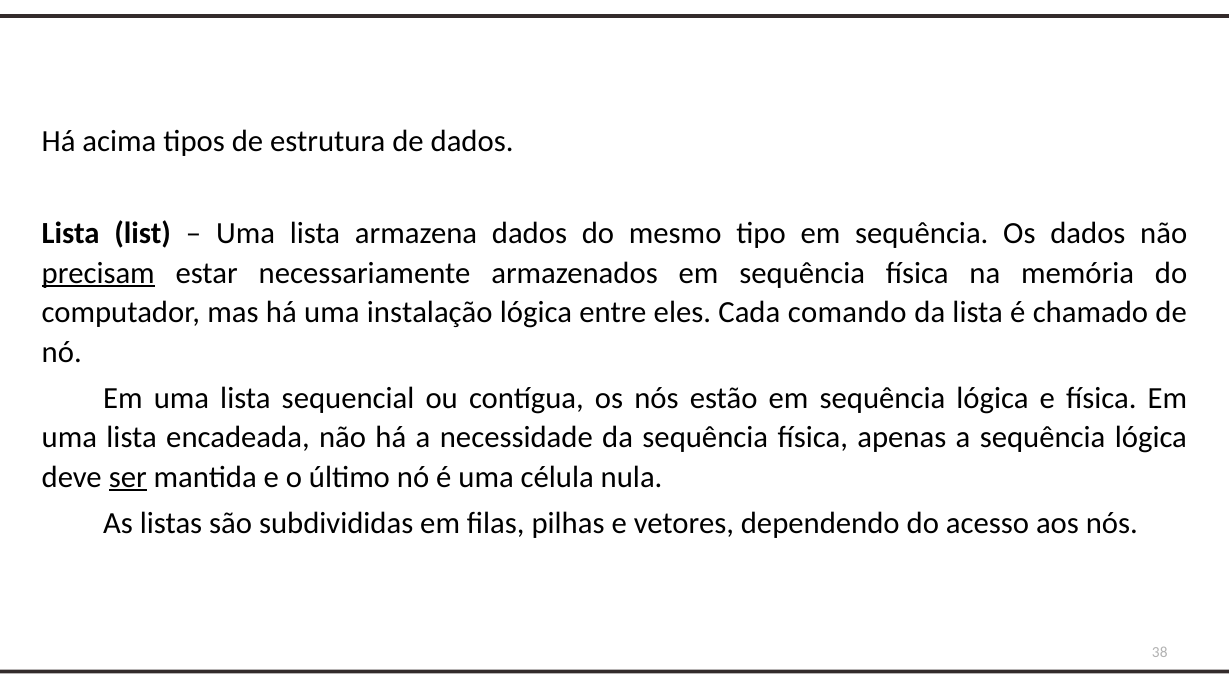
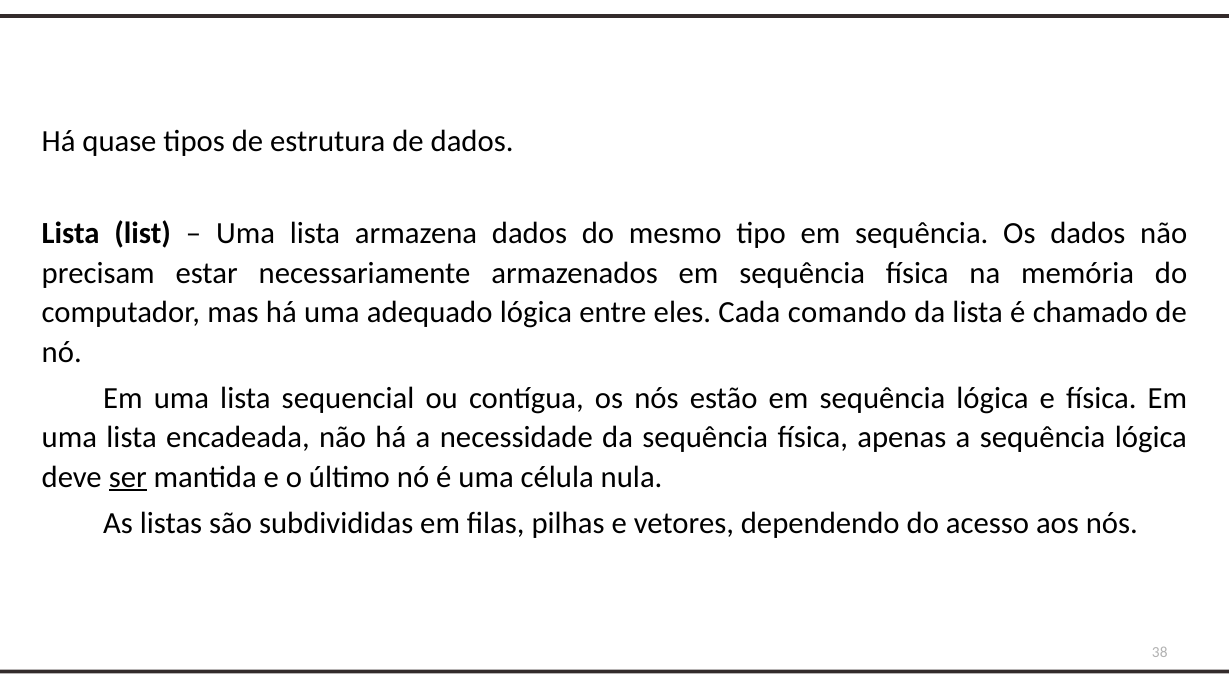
acima: acima -> quase (119, 141)
precisam underline: present -> none (98, 273)
instalação: instalação -> adequado (430, 313)
